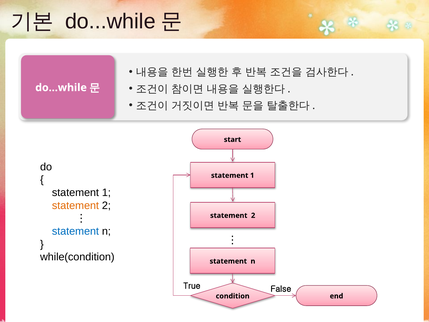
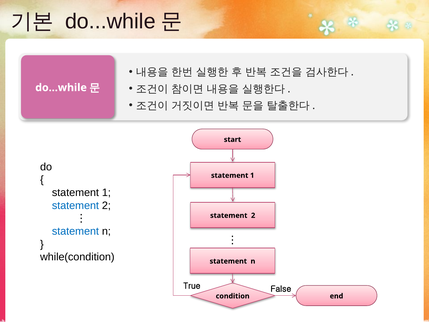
statement colour: orange -> blue (75, 205)
